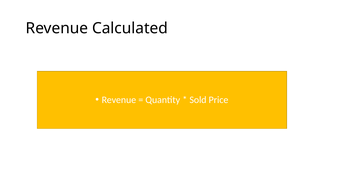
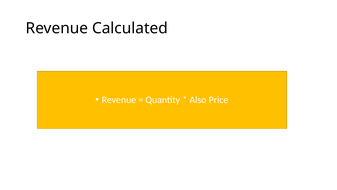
Sold: Sold -> Also (198, 100)
